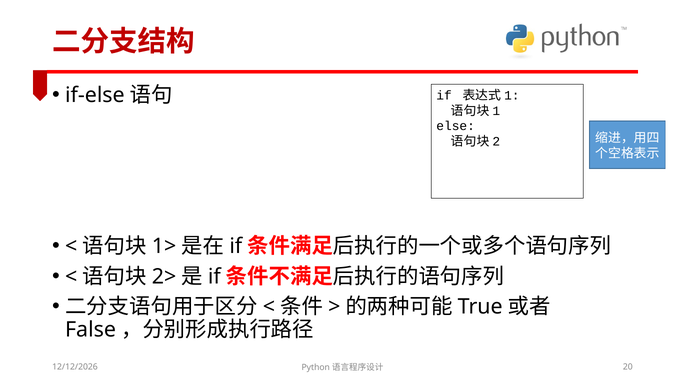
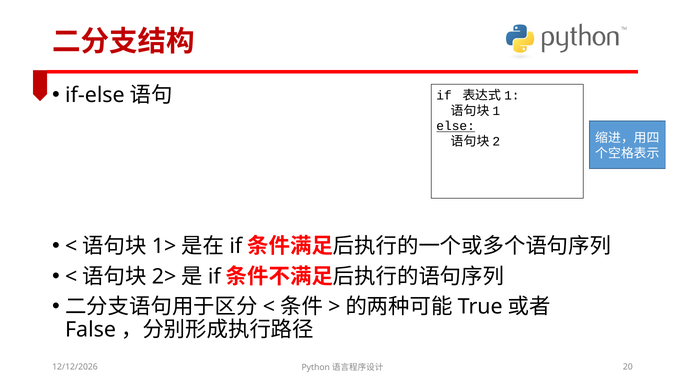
else underline: none -> present (456, 126)
